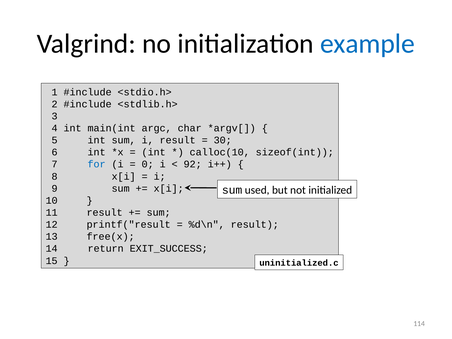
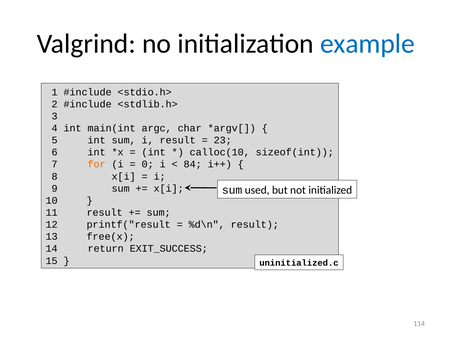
30: 30 -> 23 (223, 140)
for colour: blue -> orange (97, 164)
92: 92 -> 84 (193, 164)
